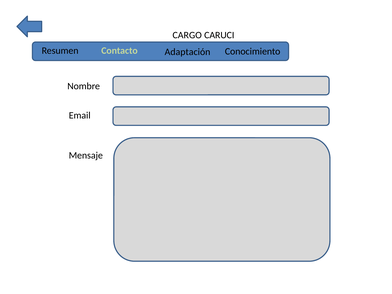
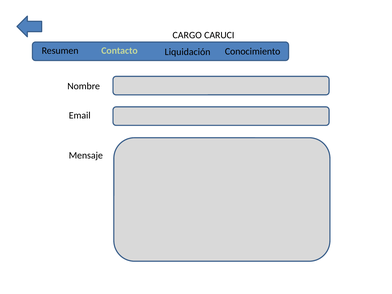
Adaptación: Adaptación -> Liquidación (188, 52)
